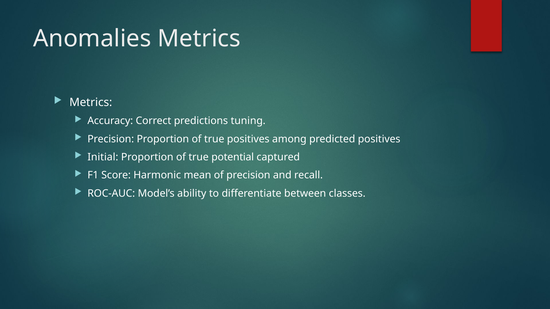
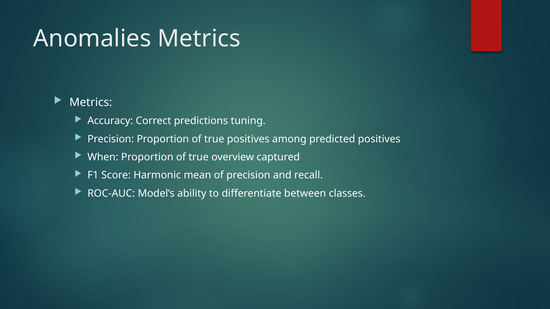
Initial: Initial -> When (103, 157)
potential: potential -> overview (233, 157)
